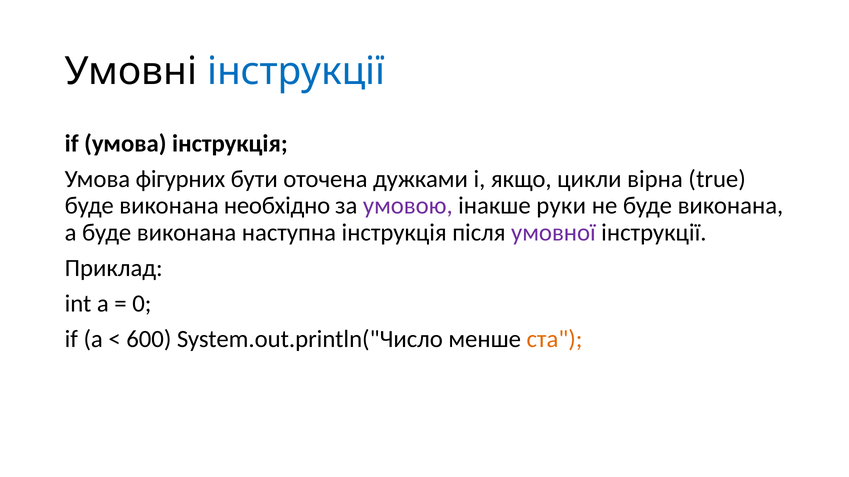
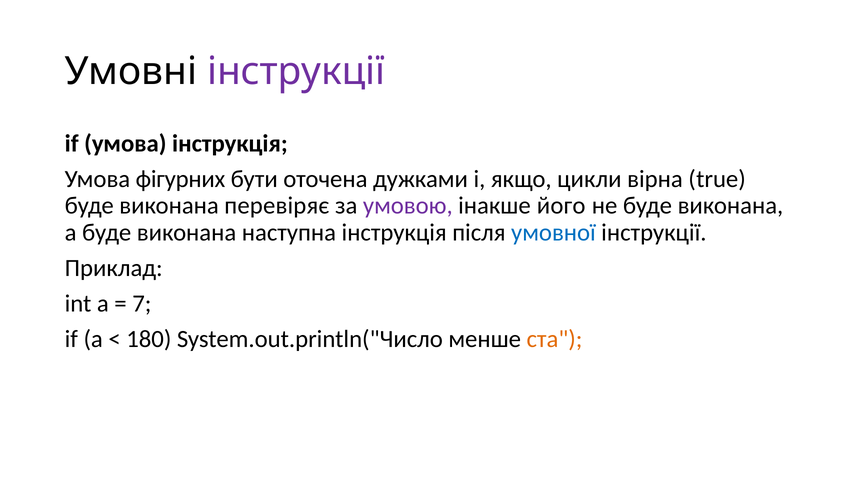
інструкції colour: blue -> purple (296, 71)
необхідно: необхідно -> перевіряє (277, 206)
руки: руки -> його (561, 206)
умовної colour: purple -> blue (553, 233)
0: 0 -> 7 (142, 304)
600: 600 -> 180 (149, 339)
